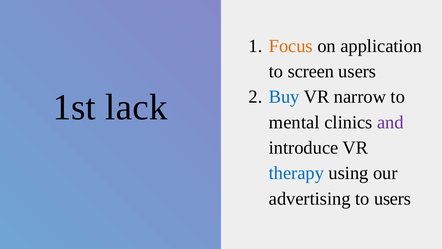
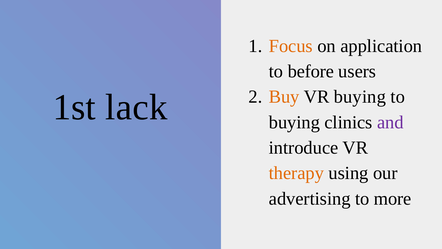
screen: screen -> before (311, 71)
Buy colour: blue -> orange (284, 97)
VR narrow: narrow -> buying (360, 97)
mental: mental -> buying (294, 122)
therapy colour: blue -> orange (296, 173)
to users: users -> more (393, 198)
